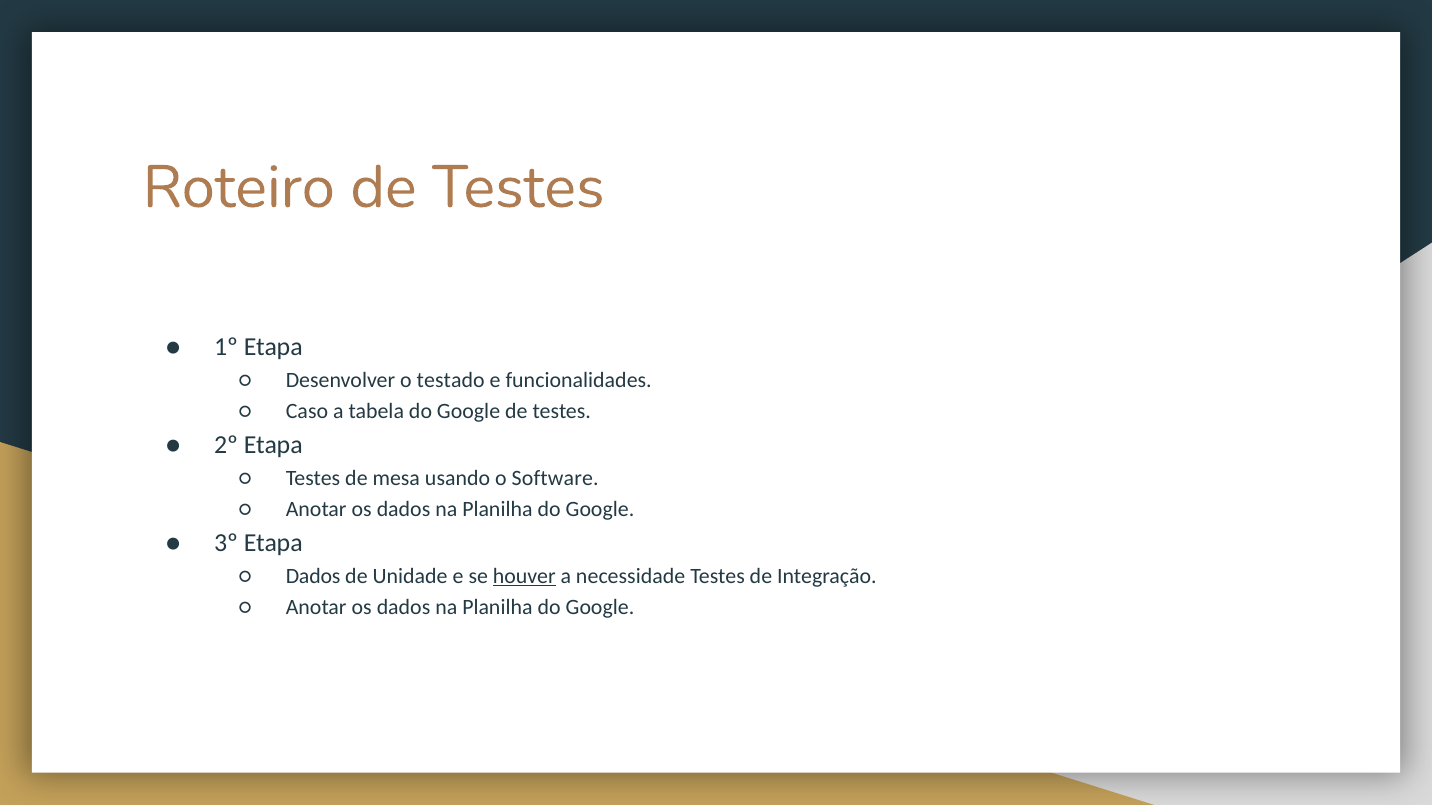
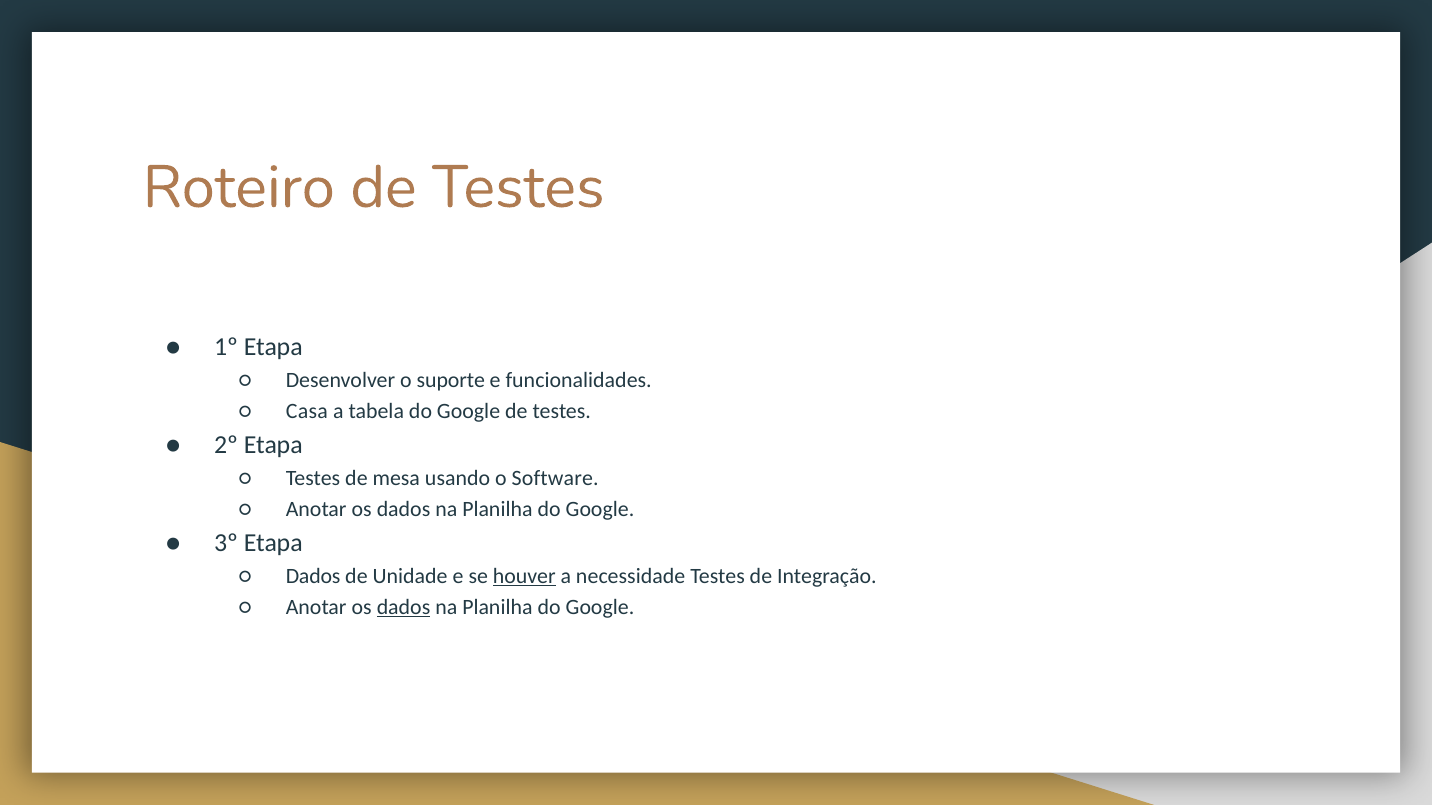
testado: testado -> suporte (451, 380)
Caso: Caso -> Casa (307, 411)
dados underline: none -> present (404, 608)
